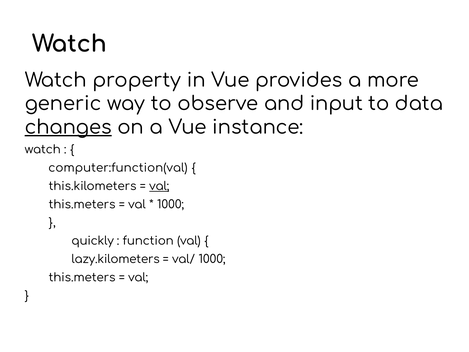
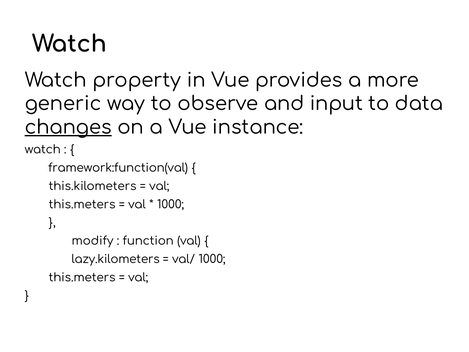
computer:function(val: computer:function(val -> framework:function(val (118, 168)
val underline: present -> none (159, 186)
quickly: quickly -> modify (93, 241)
